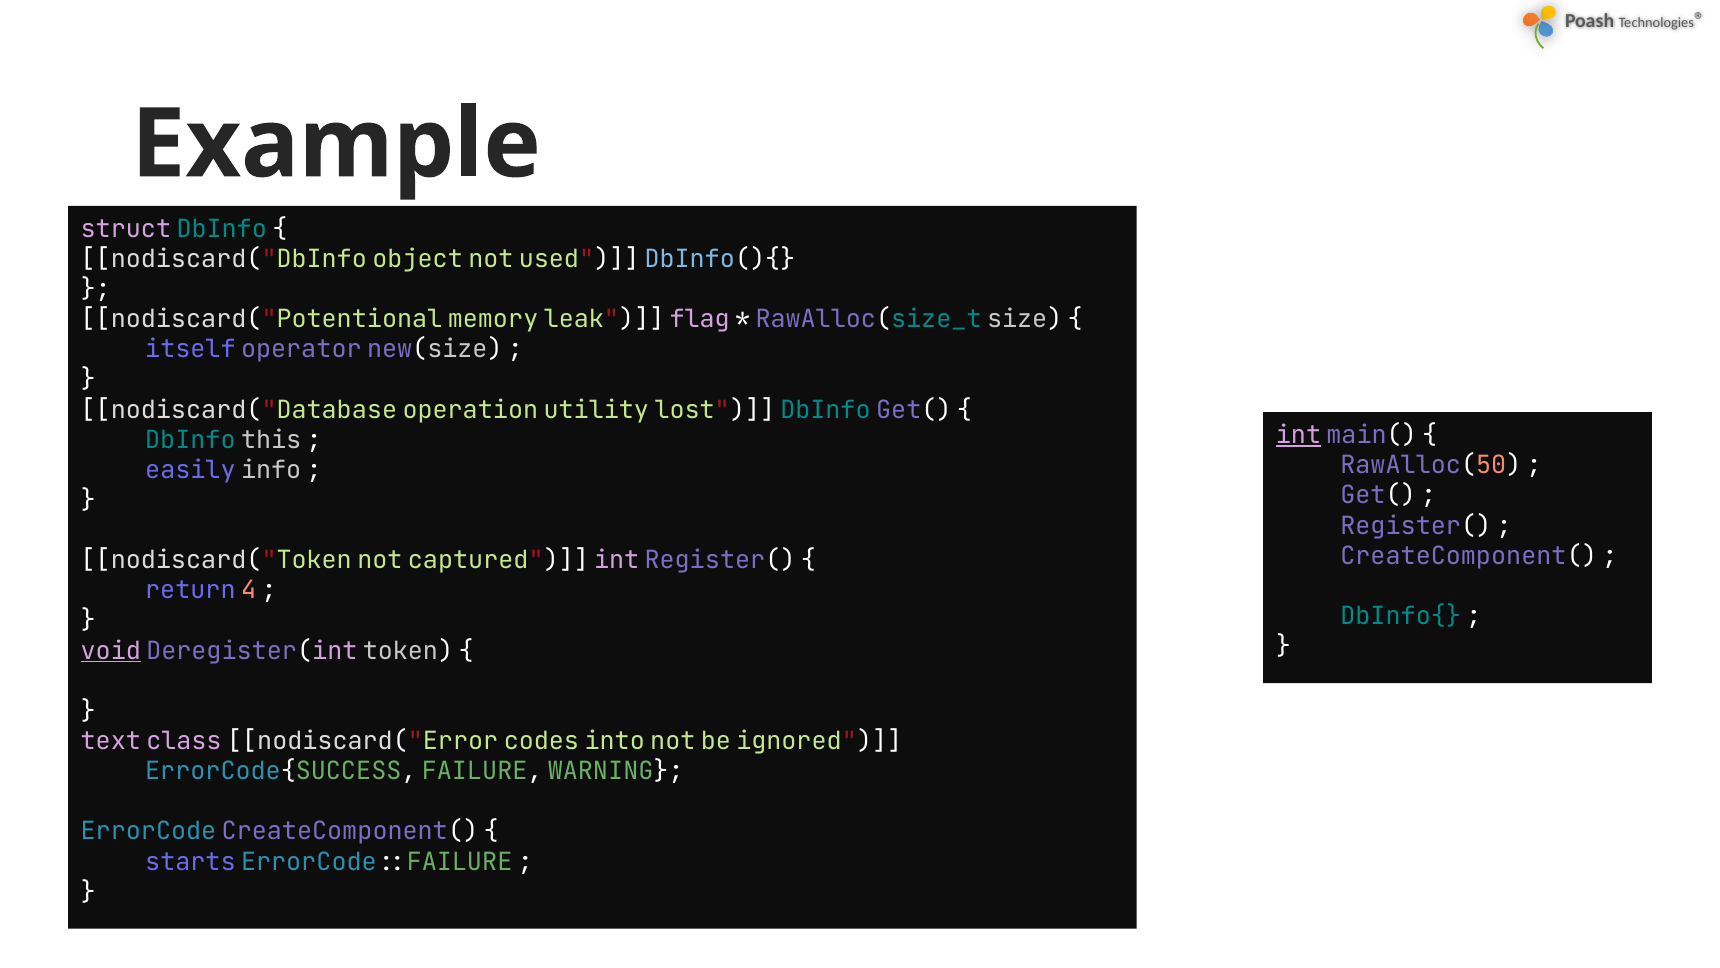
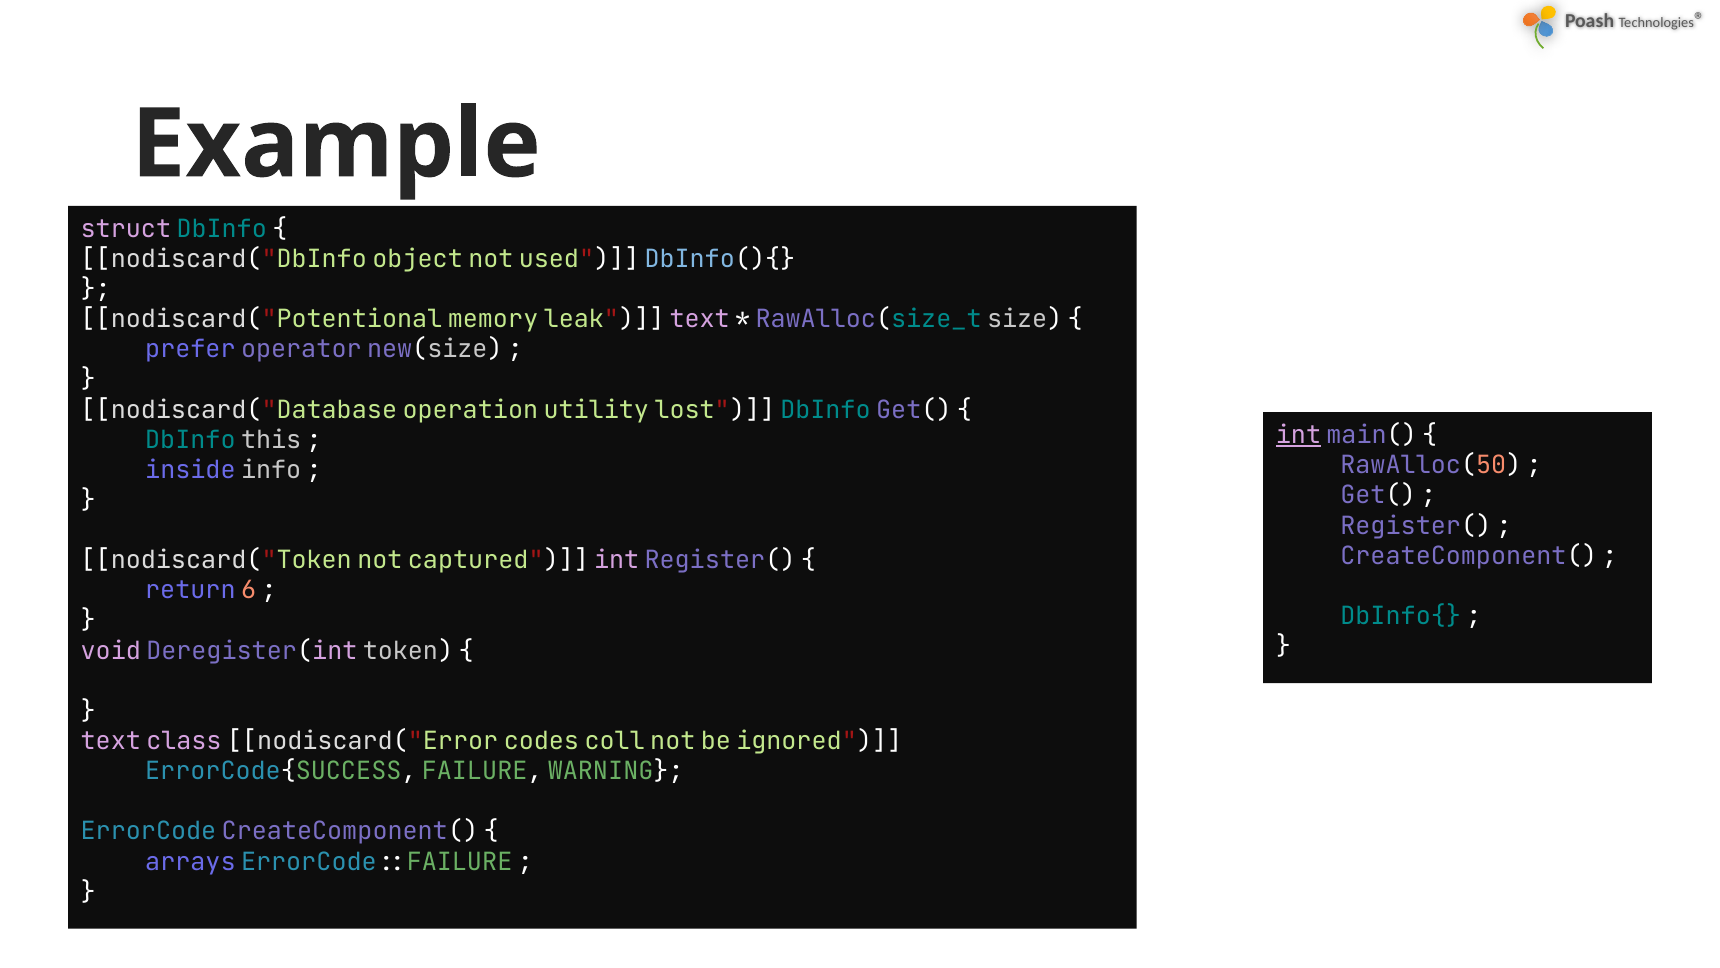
leak flag: flag -> text (700, 319)
itself: itself -> prefer (190, 349)
easily: easily -> inside (190, 470)
4: 4 -> 6 (249, 590)
void underline: present -> none (111, 650)
into: into -> coll (615, 741)
starts: starts -> arrays (190, 861)
